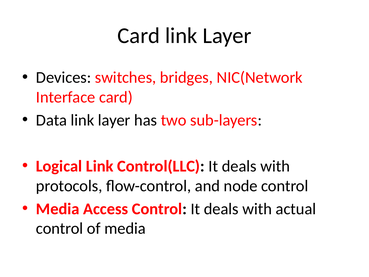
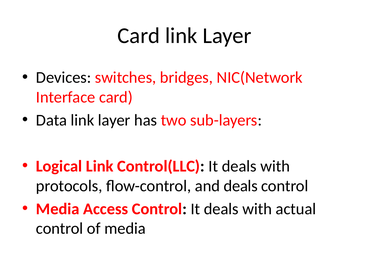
and node: node -> deals (241, 186)
